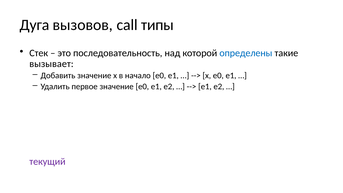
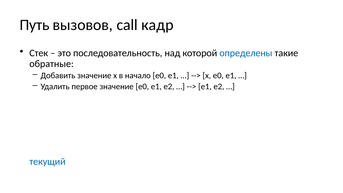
Дуга: Дуга -> Путь (35, 25)
типы: типы -> кадр (157, 25)
вызывает: вызывает -> обратные (52, 64)
текущий colour: purple -> blue (47, 161)
